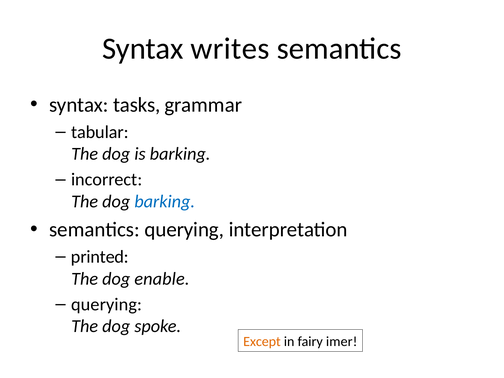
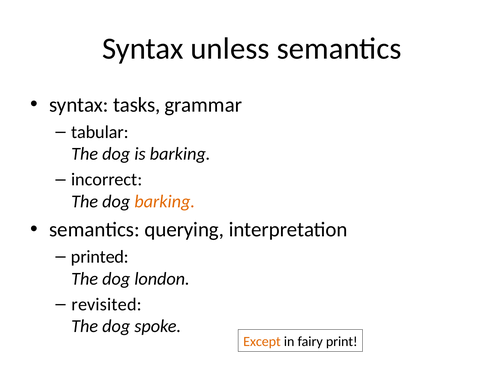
writes: writes -> unless (230, 49)
barking colour: blue -> orange (165, 201)
enable: enable -> london (162, 279)
querying: querying -> revisited (107, 304)
imer: imer -> print (342, 342)
